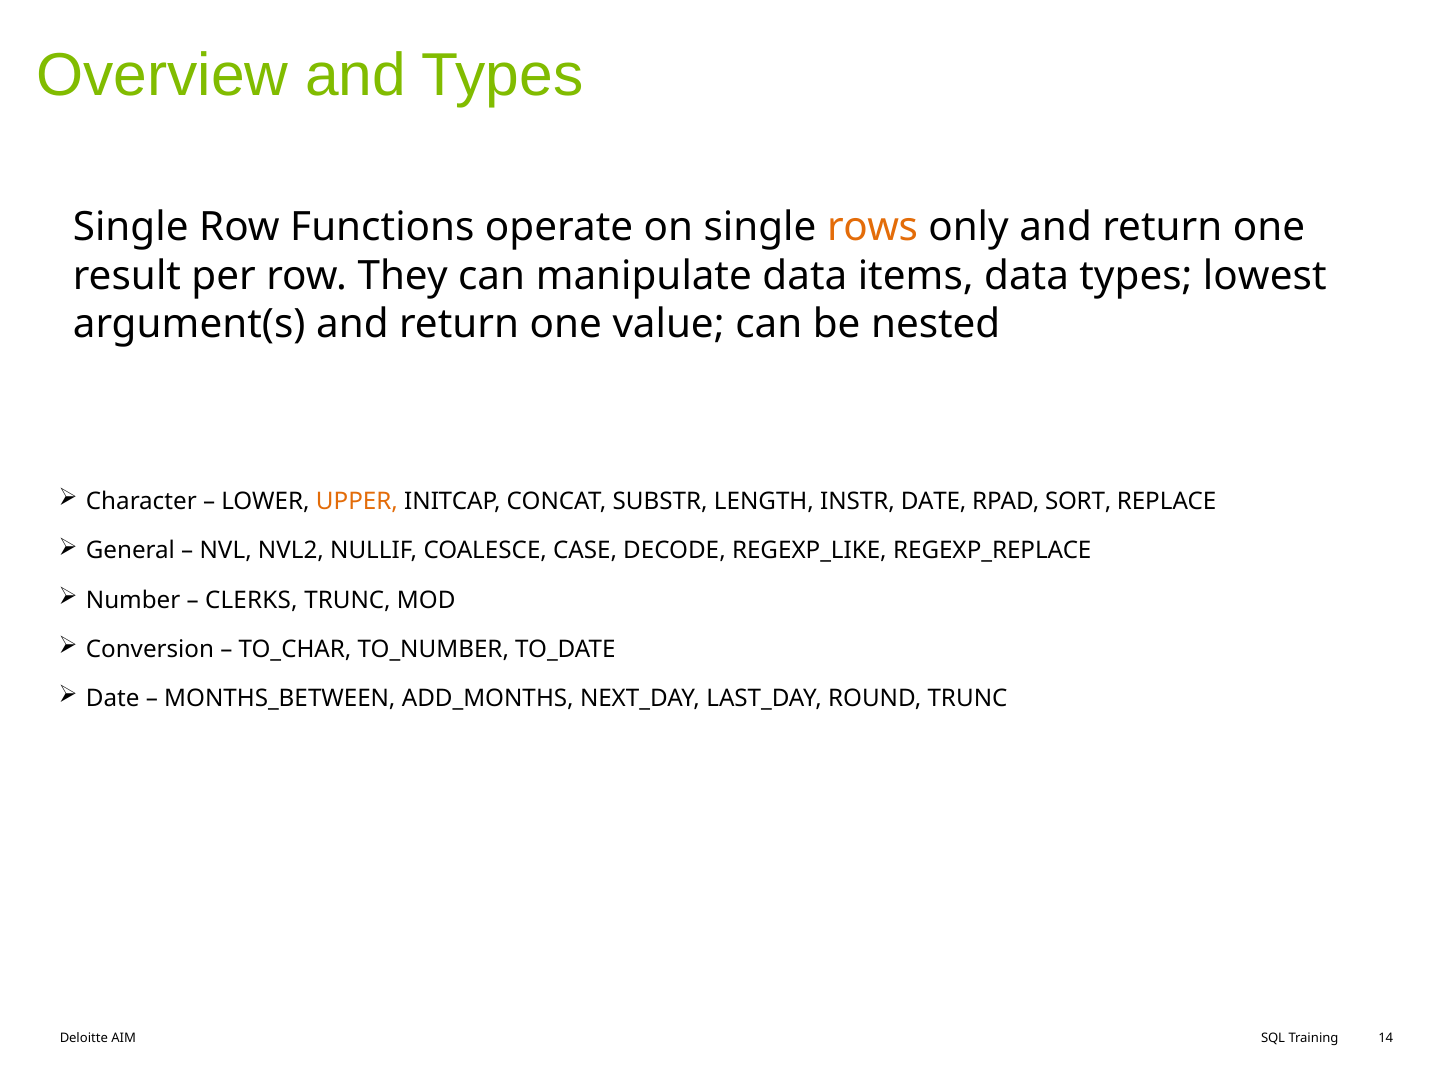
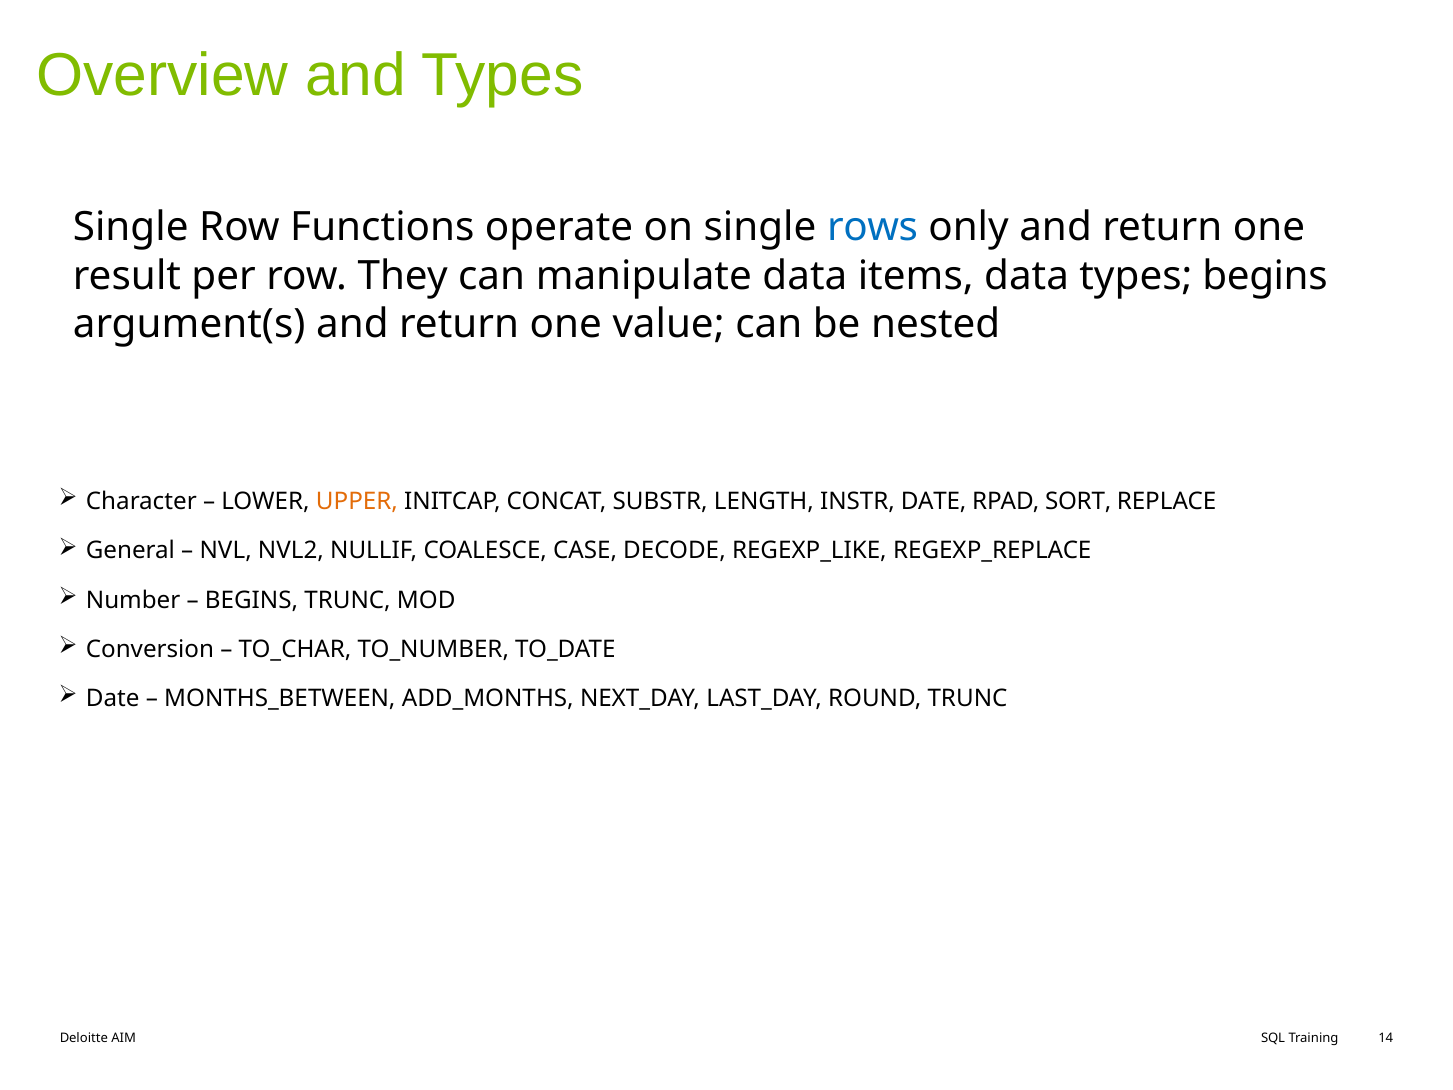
rows colour: orange -> blue (873, 227)
types lowest: lowest -> begins (1265, 276)
CLERKS: CLERKS -> BEGINS (251, 600)
